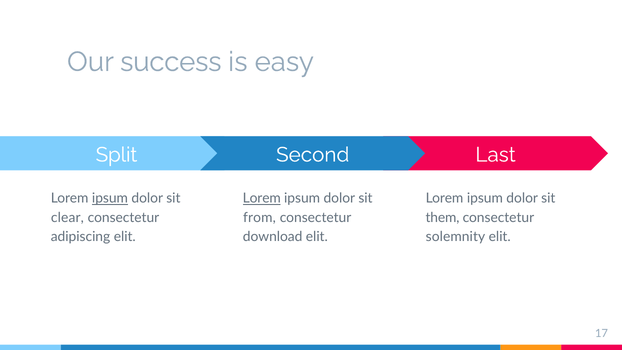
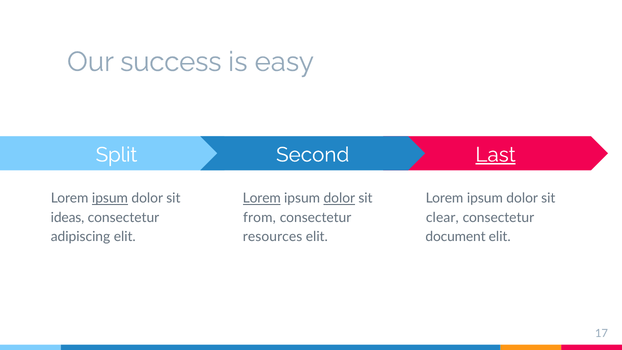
Last underline: none -> present (496, 155)
dolor underline: none -> present (339, 198)
clear: clear -> ideas (68, 217)
them: them -> clear (442, 217)
download: download -> resources (273, 236)
solemnity: solemnity -> document (456, 236)
